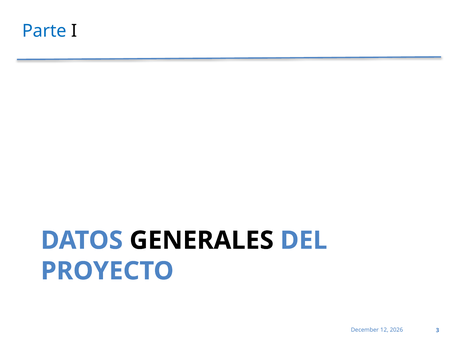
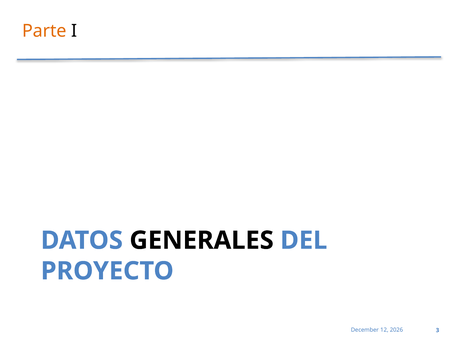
Parte colour: blue -> orange (44, 31)
